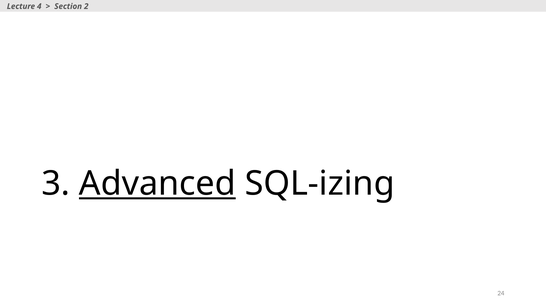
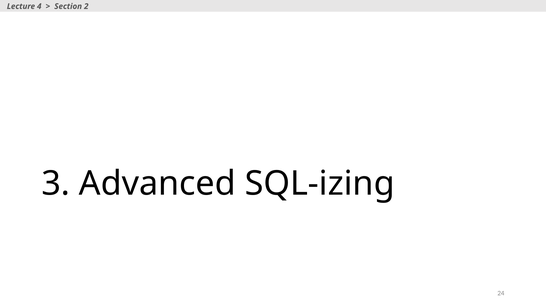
Advanced underline: present -> none (157, 184)
